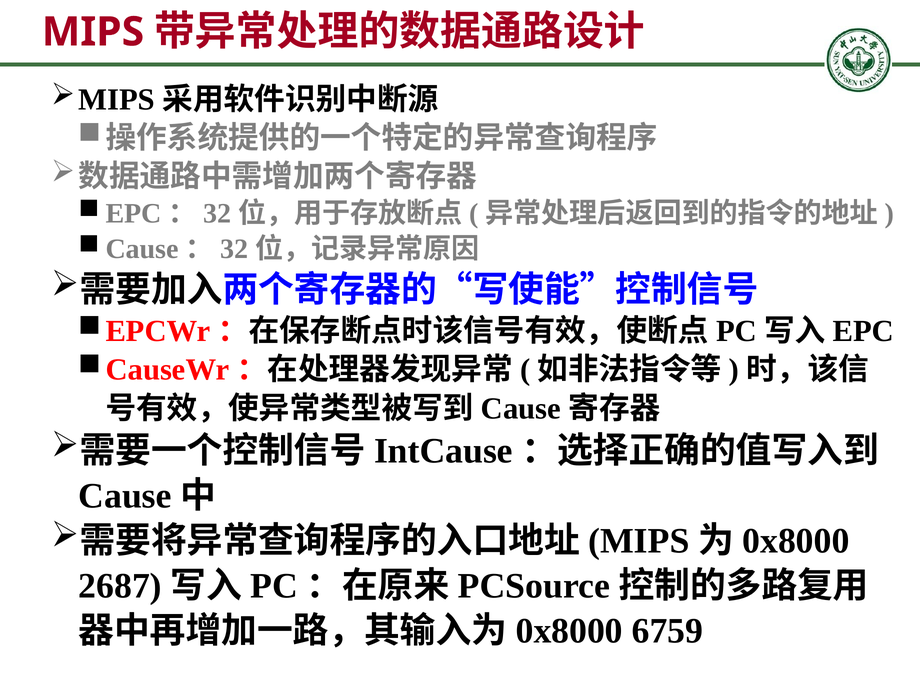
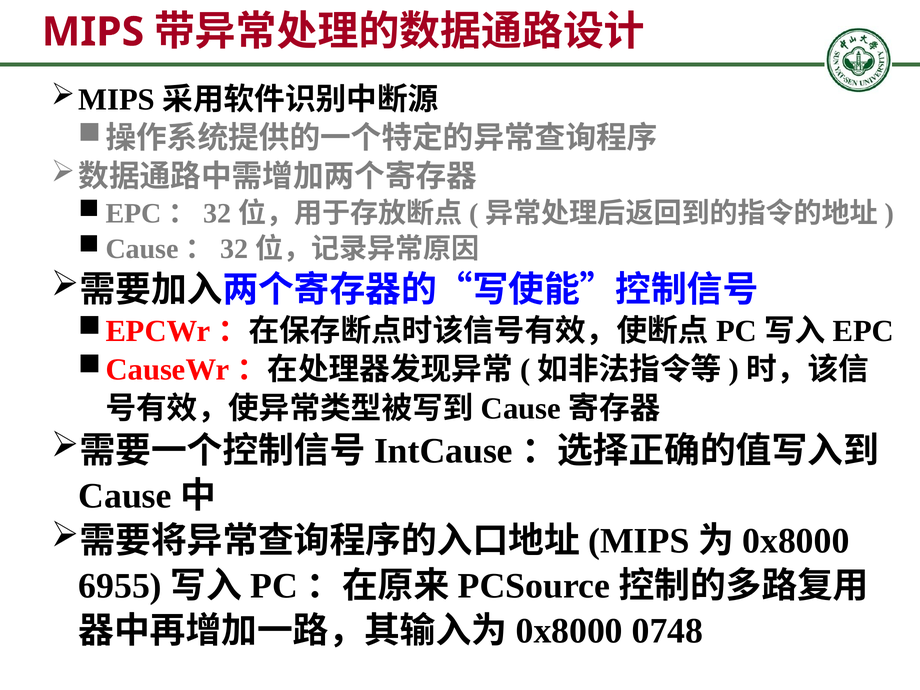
2687: 2687 -> 6955 (120, 586)
6759: 6759 -> 0748 (667, 631)
